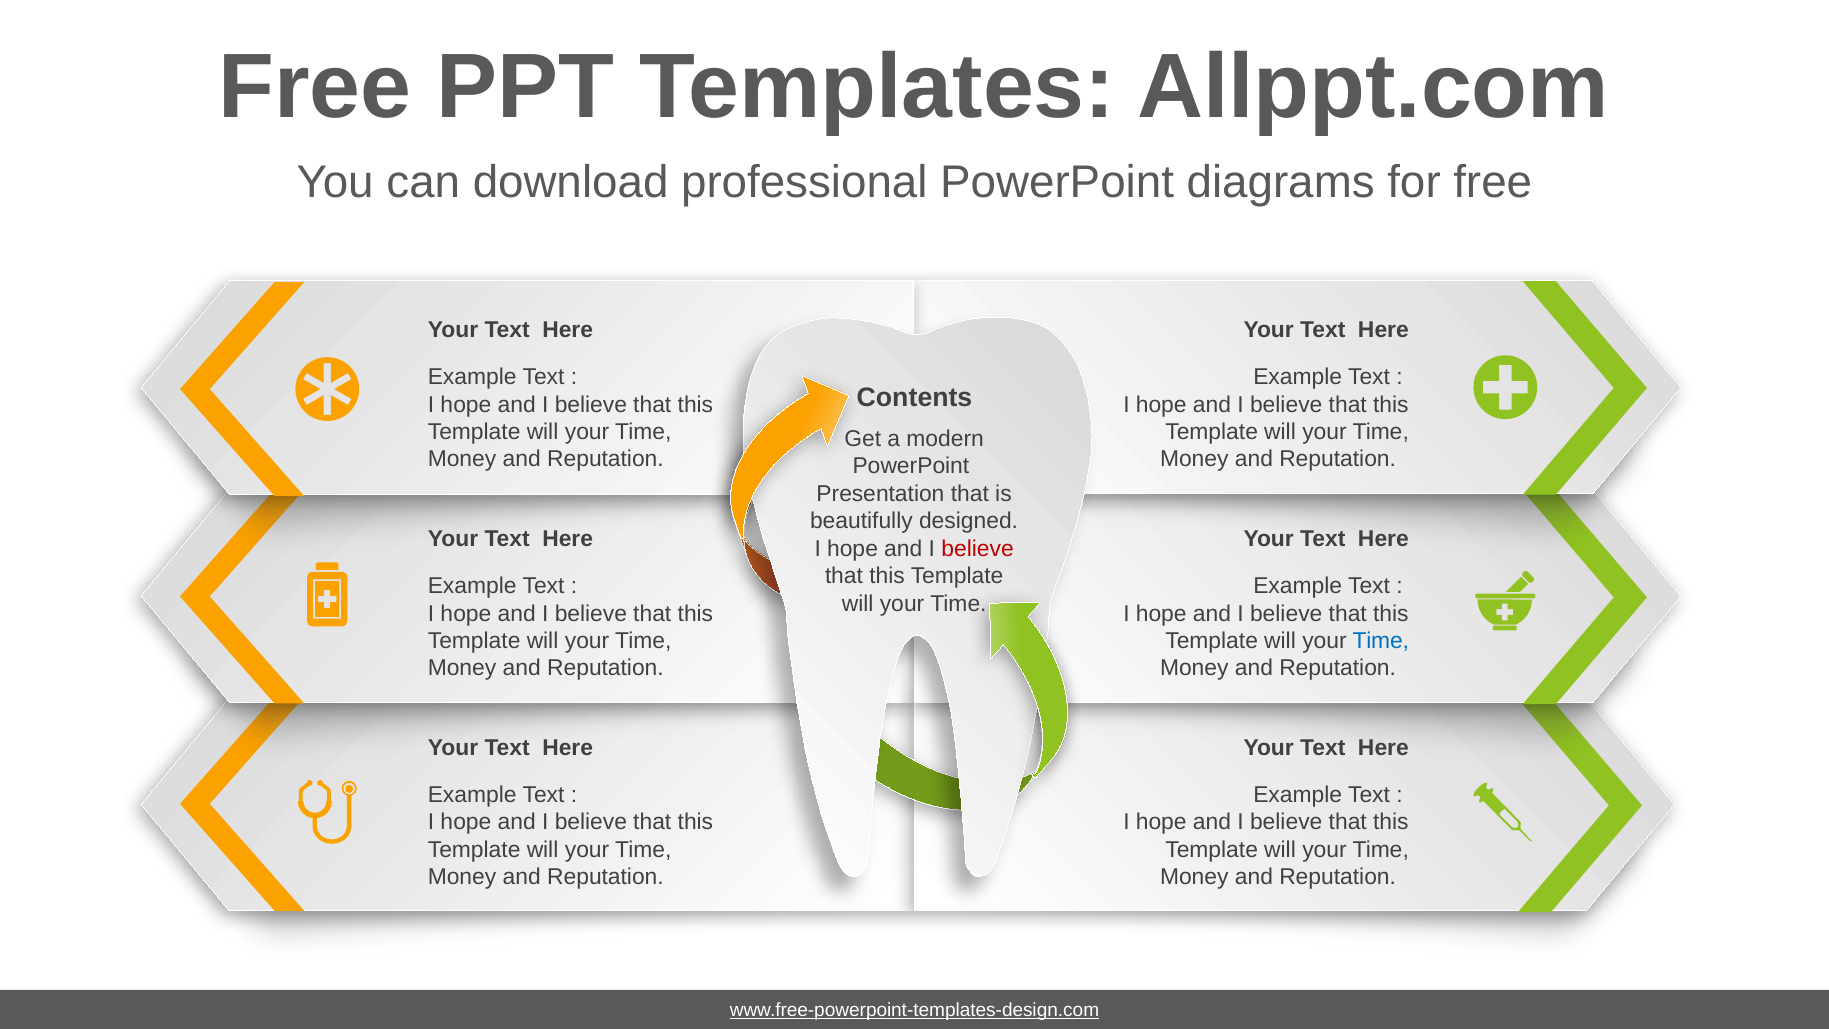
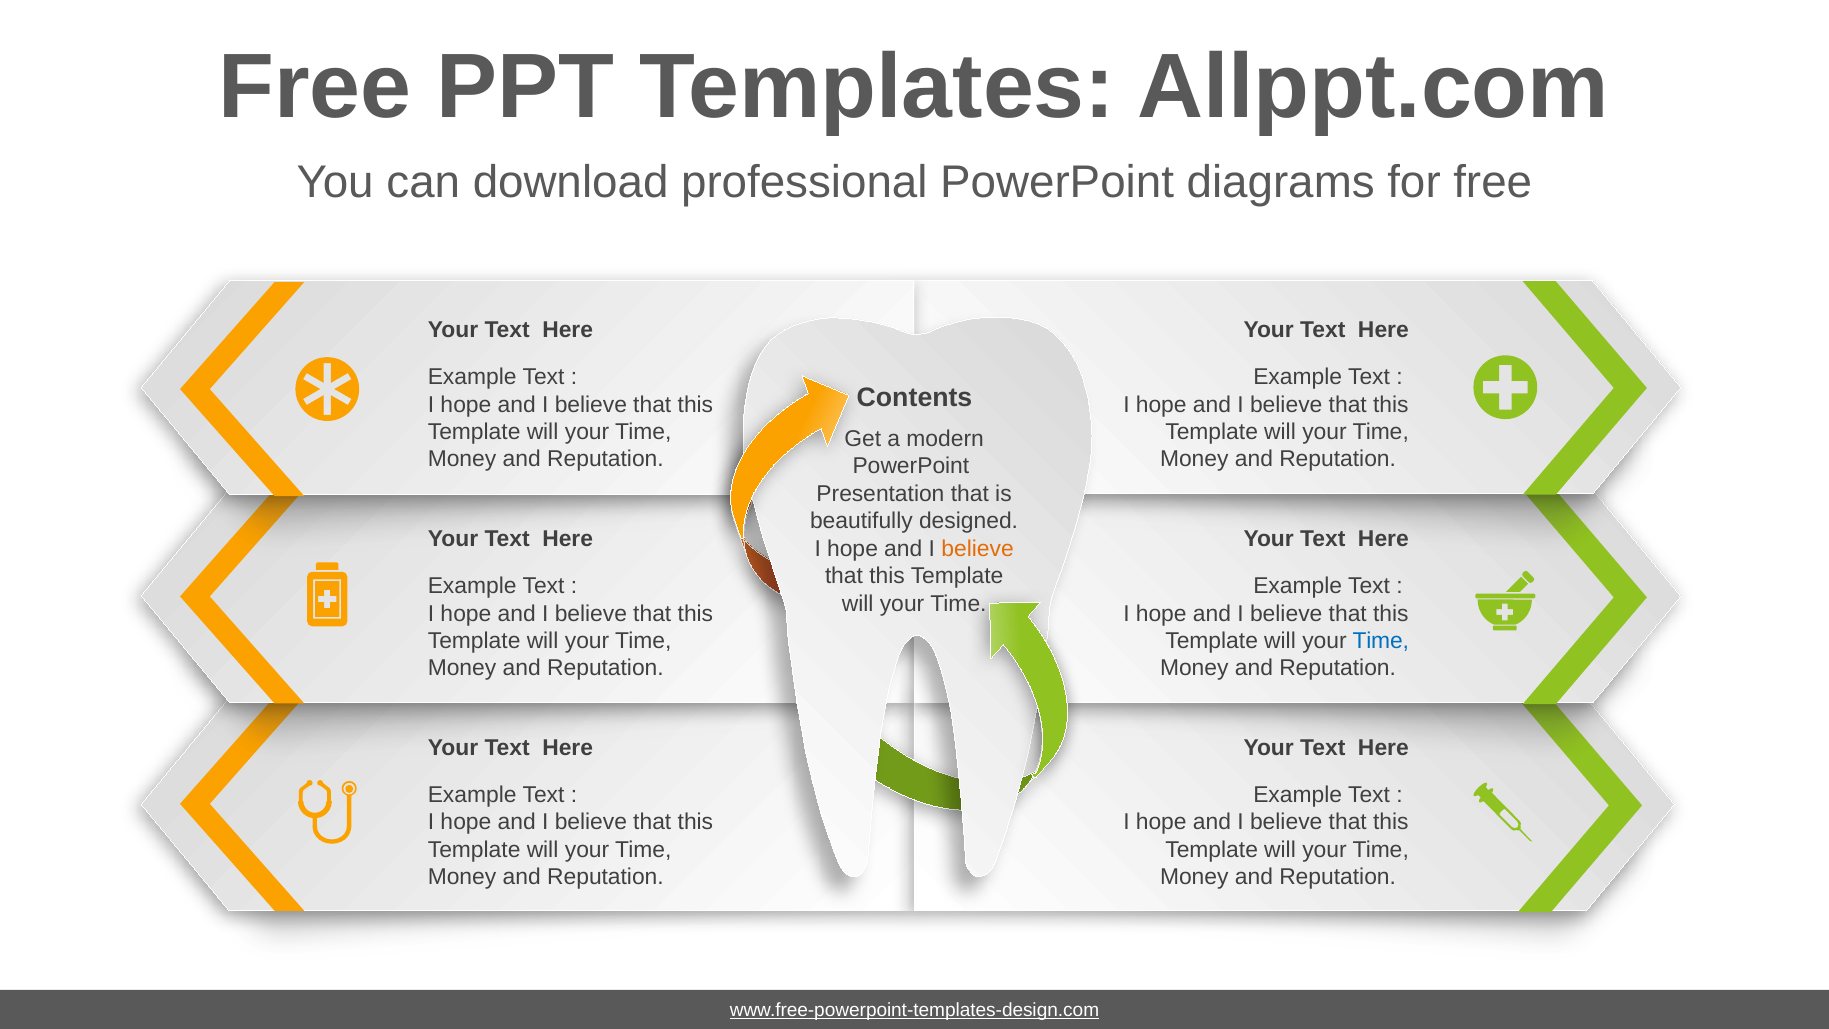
believe colour: red -> orange (978, 549)
